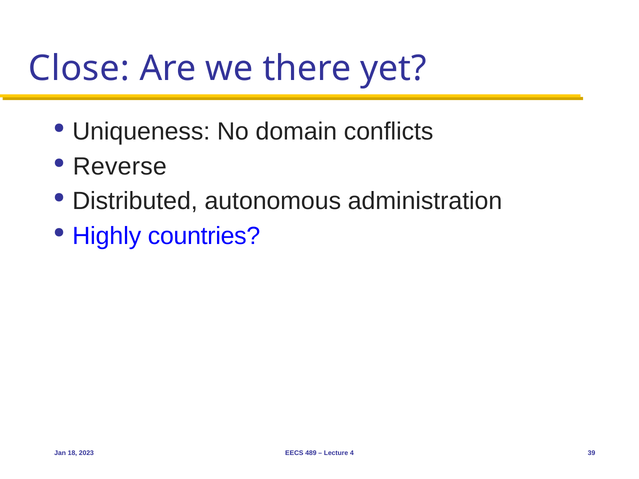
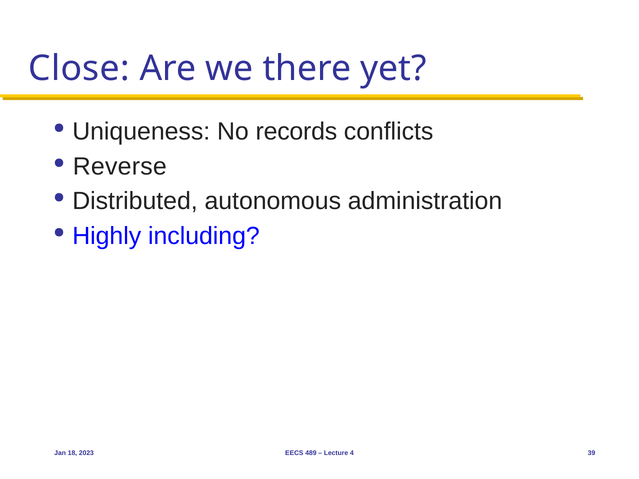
domain: domain -> records (296, 132)
countries: countries -> including (204, 236)
